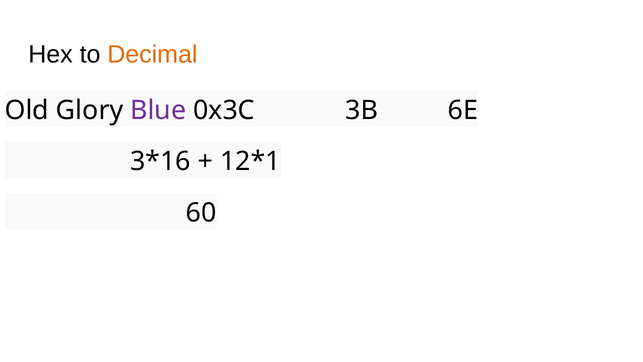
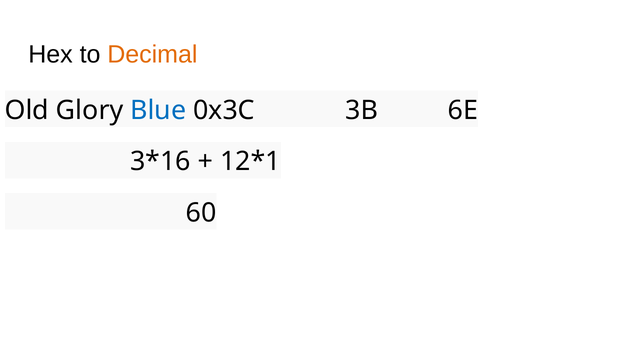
Blue colour: purple -> blue (158, 110)
